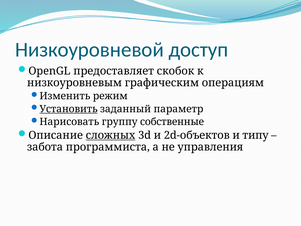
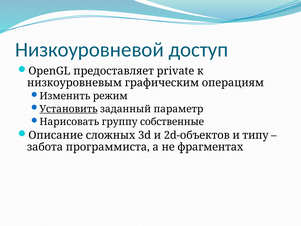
скобок: скобок -> private (176, 71)
сложных underline: present -> none (110, 135)
управления: управления -> фрагментах (210, 147)
